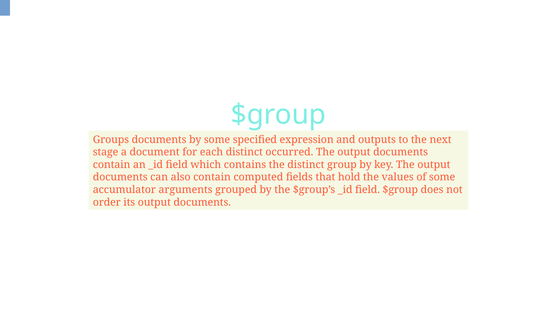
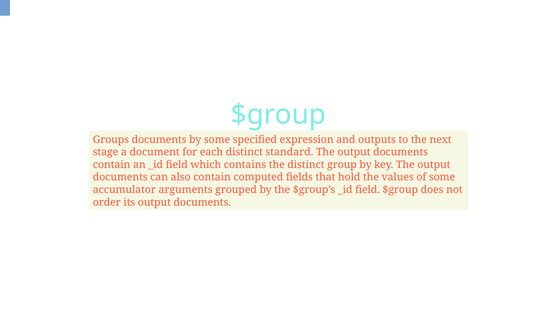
occurred: occurred -> standard (289, 152)
